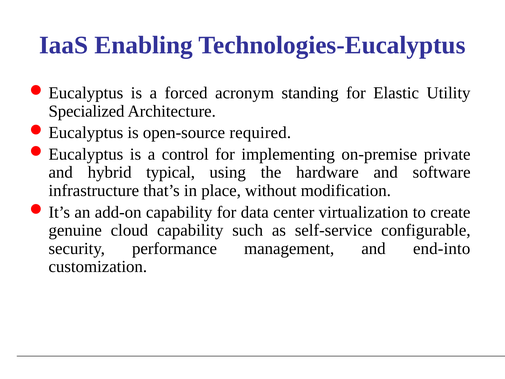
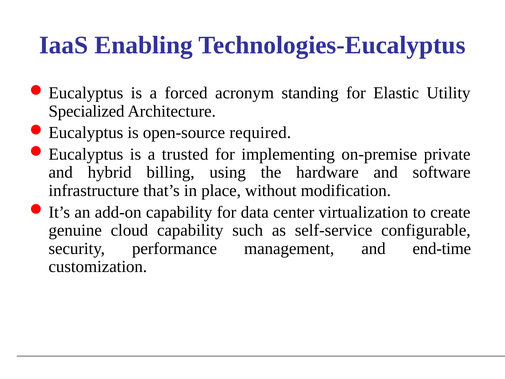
control: control -> trusted (185, 154)
typical: typical -> billing (171, 172)
end-into: end-into -> end-time (442, 248)
